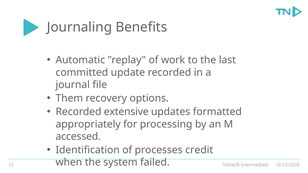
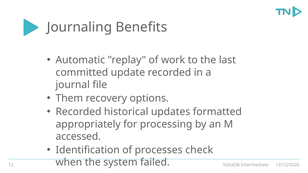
extensive: extensive -> historical (126, 112)
credit: credit -> check (199, 150)
